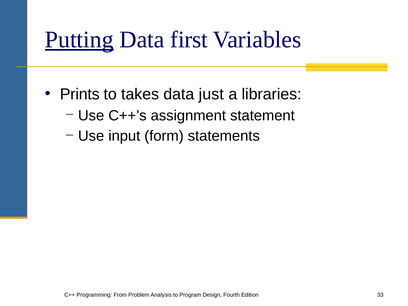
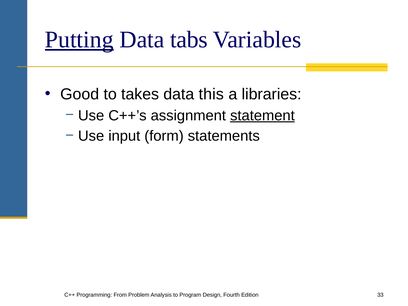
first: first -> tabs (189, 40)
Prints: Prints -> Good (80, 94)
just: just -> this (211, 94)
statement underline: none -> present (262, 115)
